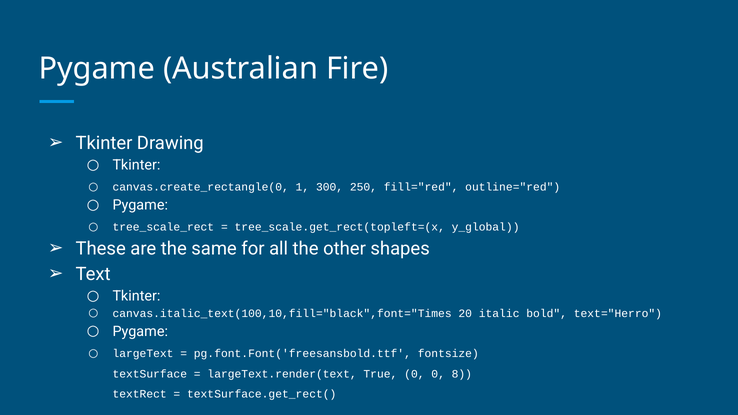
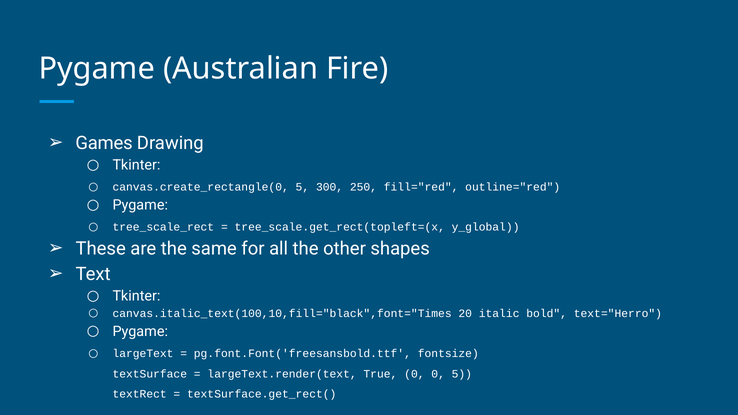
Tkinter: Tkinter -> Games (104, 143)
canvas.create_rectangle(0 1: 1 -> 5 (302, 187)
0 8: 8 -> 5 (462, 374)
